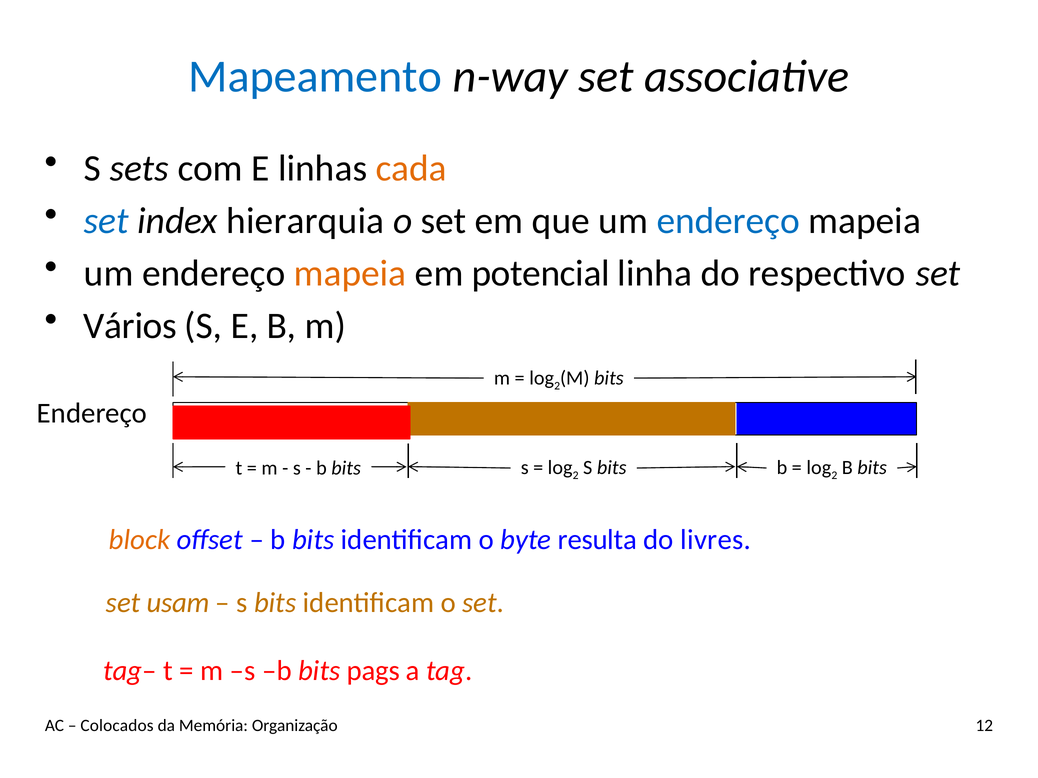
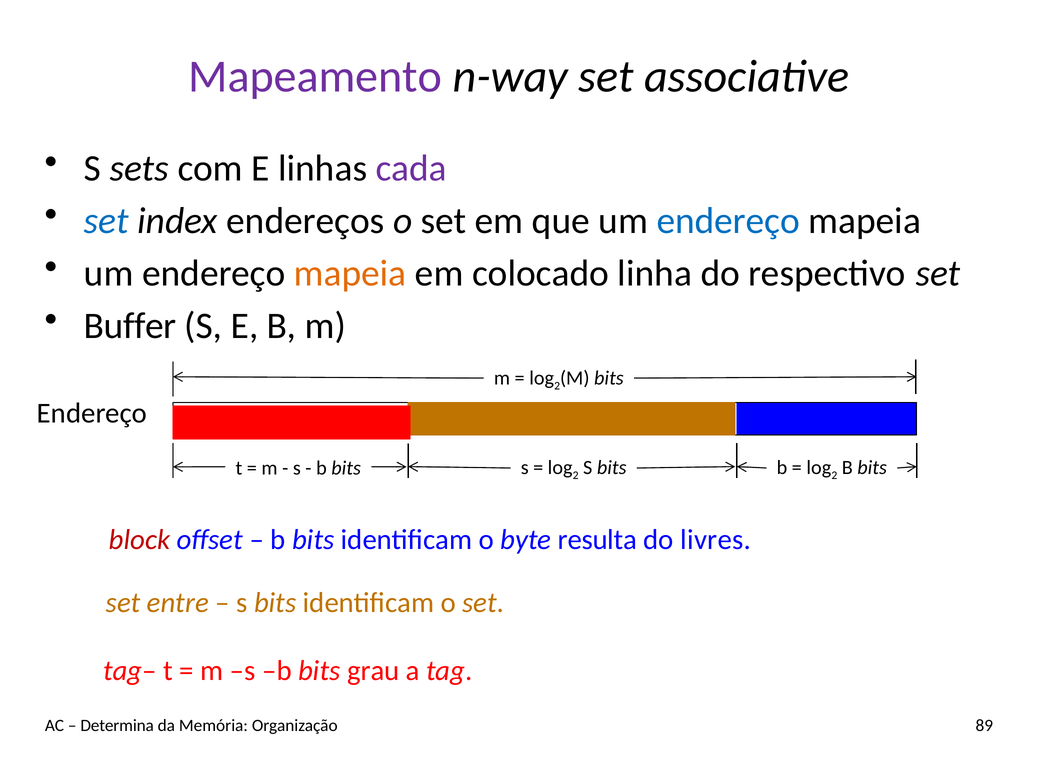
Mapeamento colour: blue -> purple (315, 77)
cada colour: orange -> purple (411, 169)
hierarquia: hierarquia -> endereços (305, 221)
potencial: potencial -> colocado (541, 274)
Vários: Vários -> Buffer (130, 326)
block colour: orange -> red (140, 540)
usam: usam -> entre (178, 603)
pags: pags -> grau (373, 671)
Colocados: Colocados -> Determina (117, 726)
12: 12 -> 89 (984, 726)
